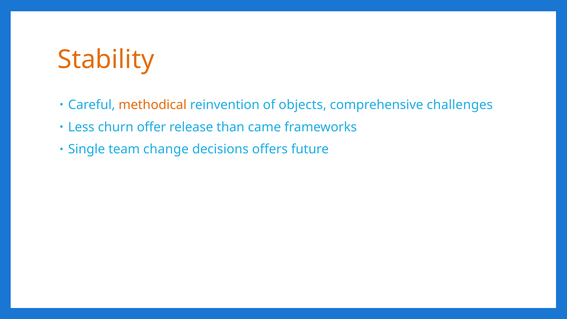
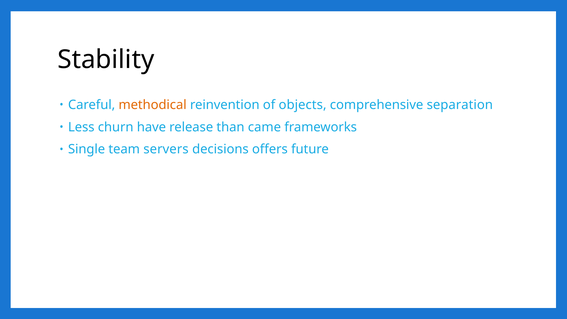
Stability colour: orange -> black (106, 60)
challenges: challenges -> separation (460, 105)
offer: offer -> have (151, 127)
change: change -> servers (166, 149)
